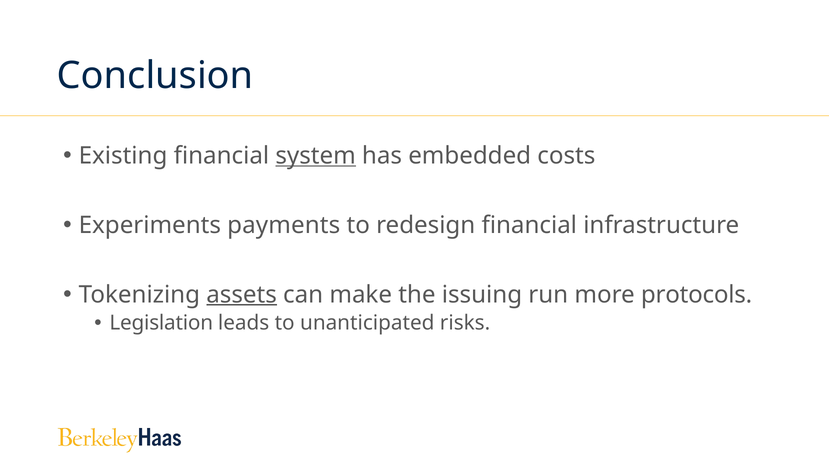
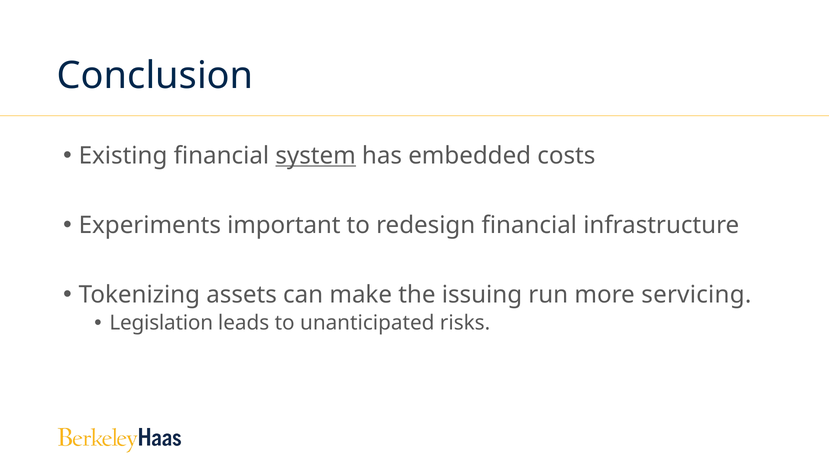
payments: payments -> important (284, 225)
assets underline: present -> none (242, 295)
protocols: protocols -> servicing (696, 295)
